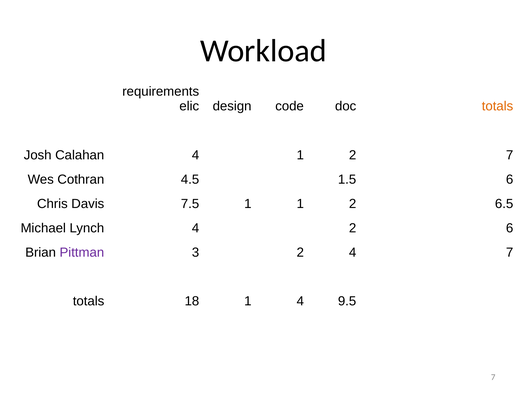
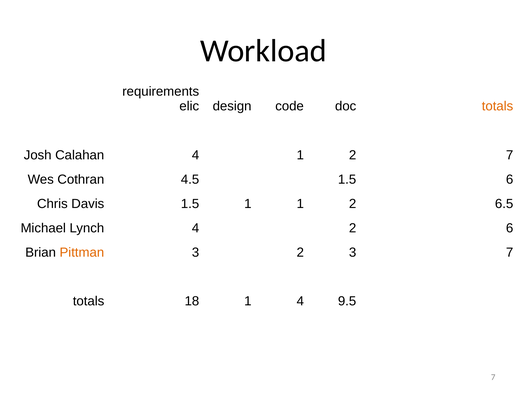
Davis 7.5: 7.5 -> 1.5 (190, 204)
Pittman colour: purple -> orange (82, 253)
2 4: 4 -> 3 (353, 253)
